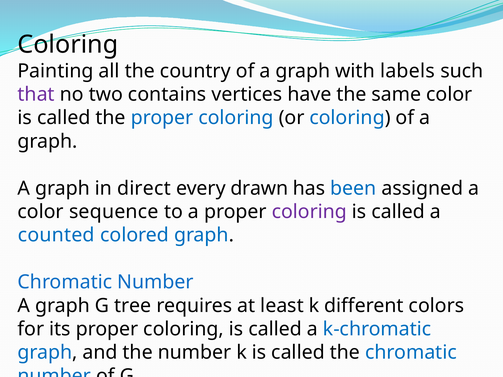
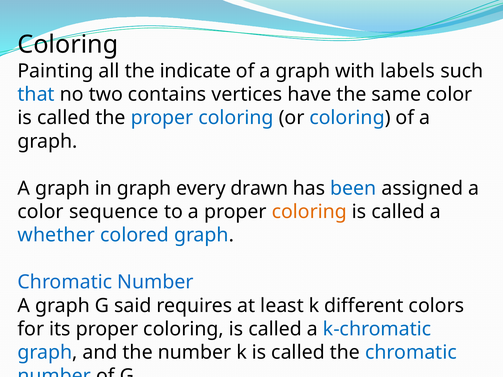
country: country -> indicate (195, 71)
that colour: purple -> blue (36, 94)
in direct: direct -> graph (144, 188)
coloring colour: purple -> orange (309, 212)
counted: counted -> whether (56, 235)
tree: tree -> said (133, 306)
